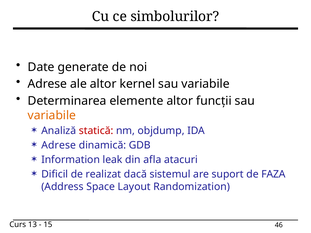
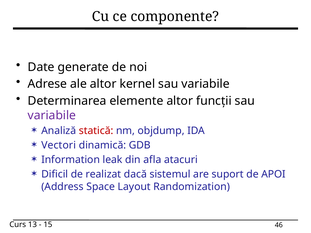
simbolurilor: simbolurilor -> componente (175, 16)
variabile colour: orange -> purple (52, 115)
Adrese: Adrese -> Vectori (59, 145)
FAZA: FAZA -> APOI (273, 174)
